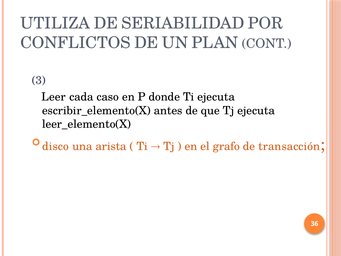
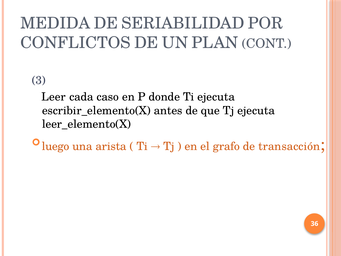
UTILIZA: UTILIZA -> MEDIDA (55, 23)
disco: disco -> luego (56, 146)
